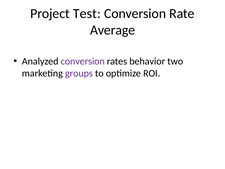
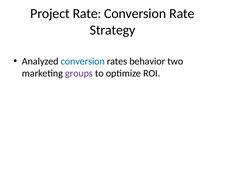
Project Test: Test -> Rate (87, 14)
Average: Average -> Strategy (113, 30)
conversion colour: purple -> blue (83, 61)
